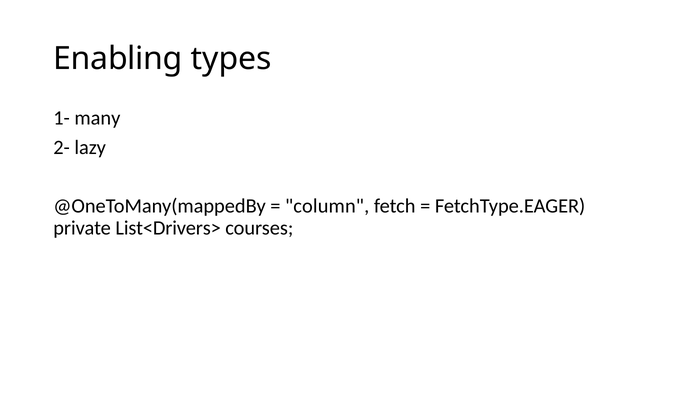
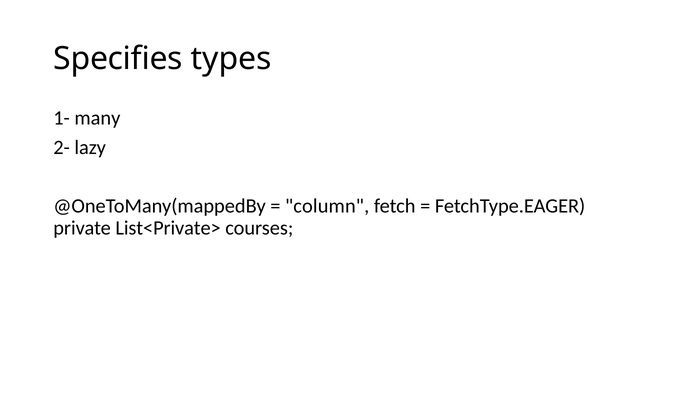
Enabling: Enabling -> Specifies (118, 59)
List<Drivers>: List<Drivers> -> List<Private> (168, 228)
